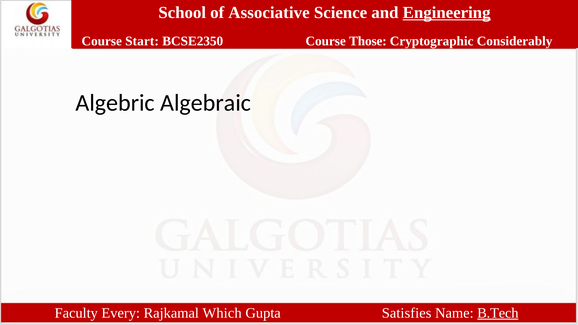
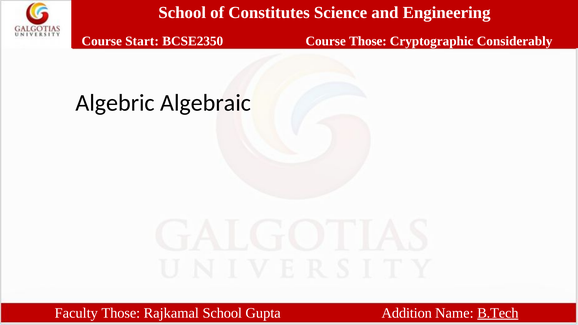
Associative: Associative -> Constitutes (269, 13)
Engineering underline: present -> none (447, 13)
Faculty Every: Every -> Those (121, 313)
Rajkamal Which: Which -> School (222, 313)
Satisfies: Satisfies -> Addition (407, 313)
